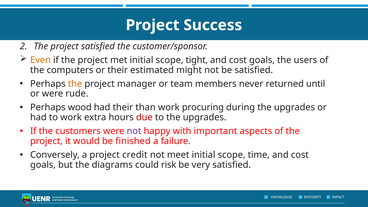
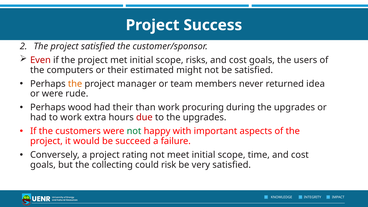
Even colour: orange -> red (40, 60)
tight: tight -> risks (197, 60)
until: until -> idea (316, 84)
not colour: purple -> green (134, 131)
finished: finished -> succeed (133, 141)
credit: credit -> rating (135, 155)
diagrams: diagrams -> collecting (112, 165)
